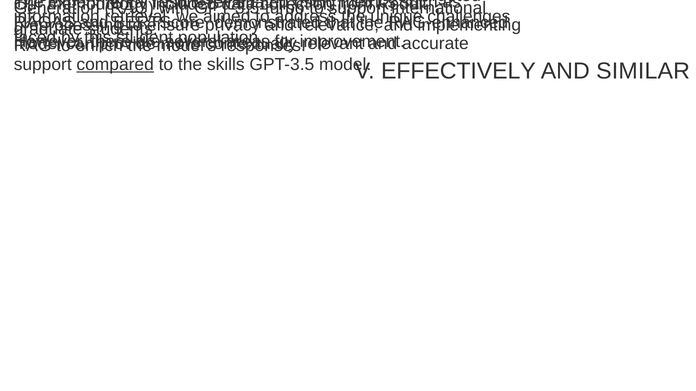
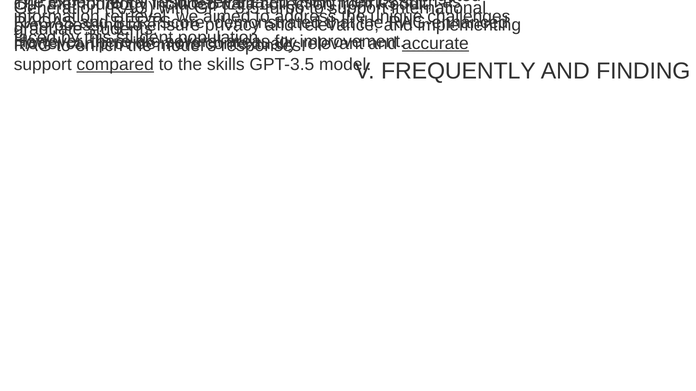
accurate underline: none -> present (435, 44)
EFFECTIVELY: EFFECTIVELY -> FREQUENTLY (458, 71)
SIMILAR: SIMILAR -> FINDING (643, 71)
